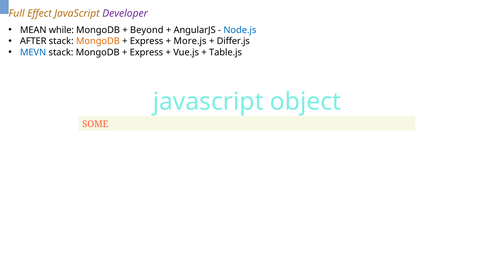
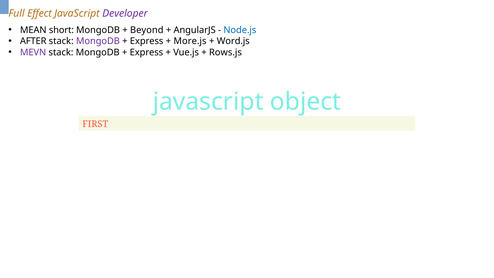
while: while -> short (61, 30)
MongoDB colour: orange -> purple (98, 41)
Differ.js: Differ.js -> Word.js (233, 41)
MEVN colour: blue -> purple (33, 52)
Table.js: Table.js -> Rows.js (225, 52)
SOME: SOME -> FIRST (95, 124)
